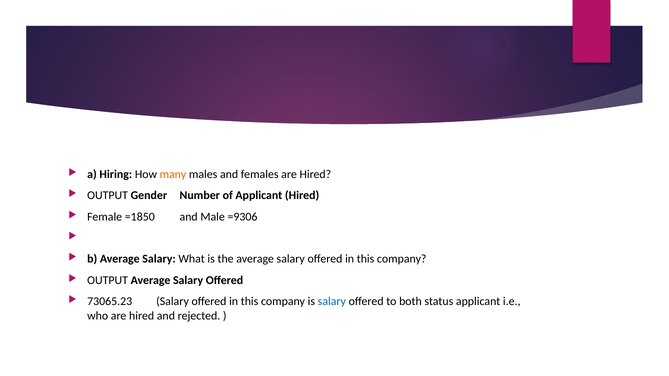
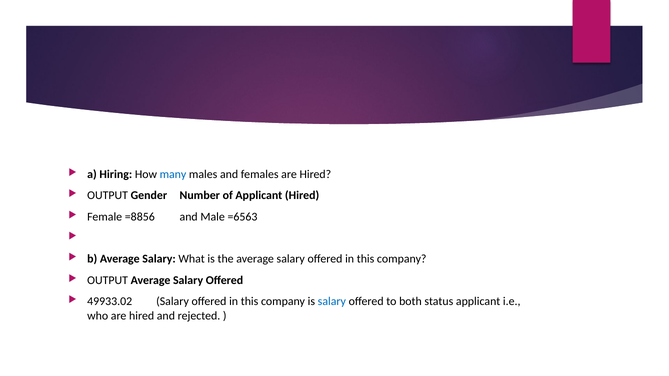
many colour: orange -> blue (173, 175)
=1850: =1850 -> =8856 (140, 217)
=9306: =9306 -> =6563 (243, 217)
73065.23: 73065.23 -> 49933.02 (110, 302)
